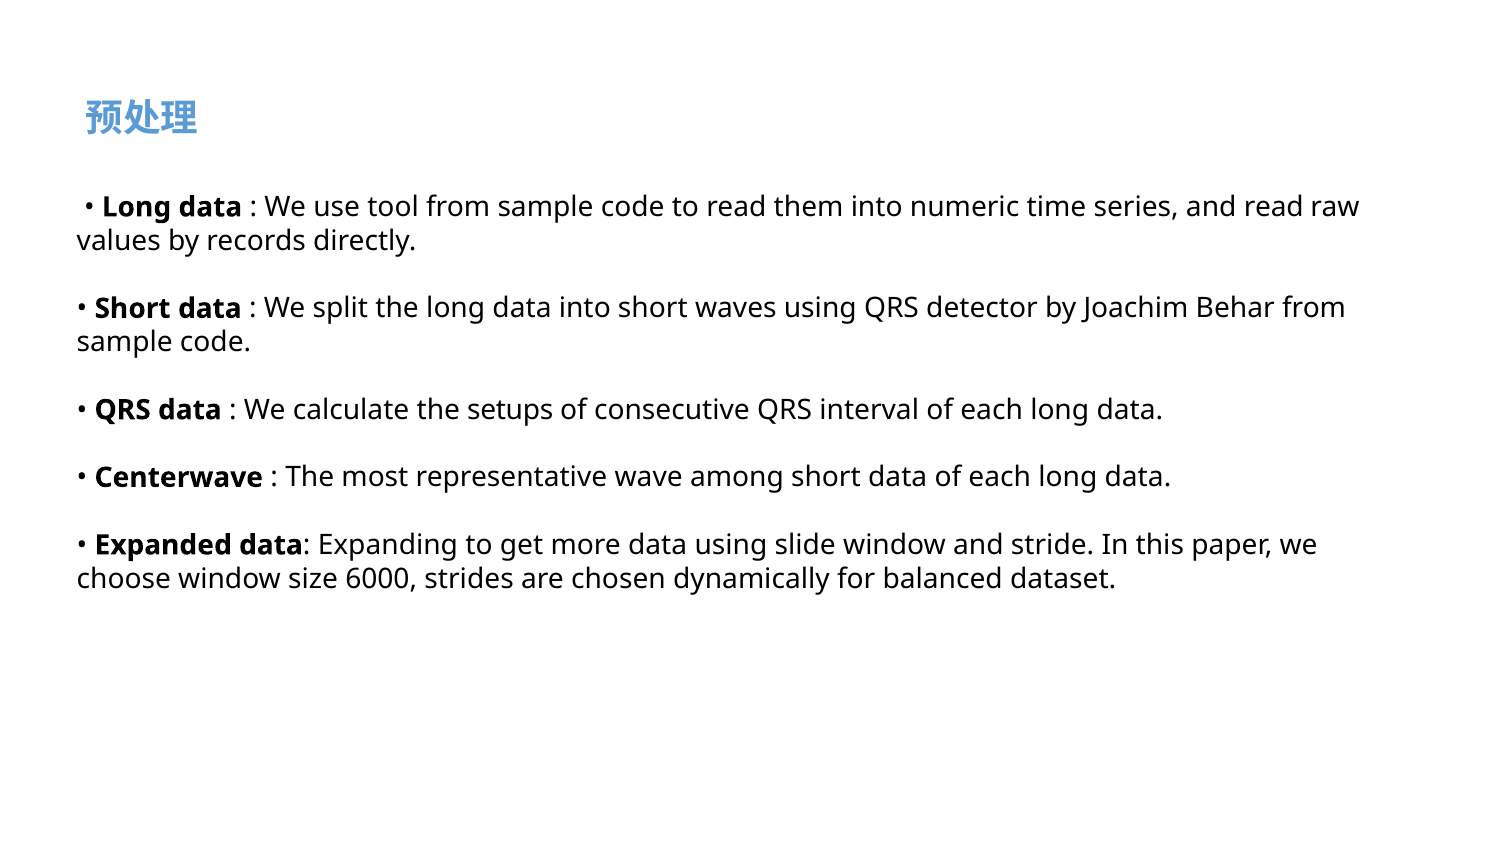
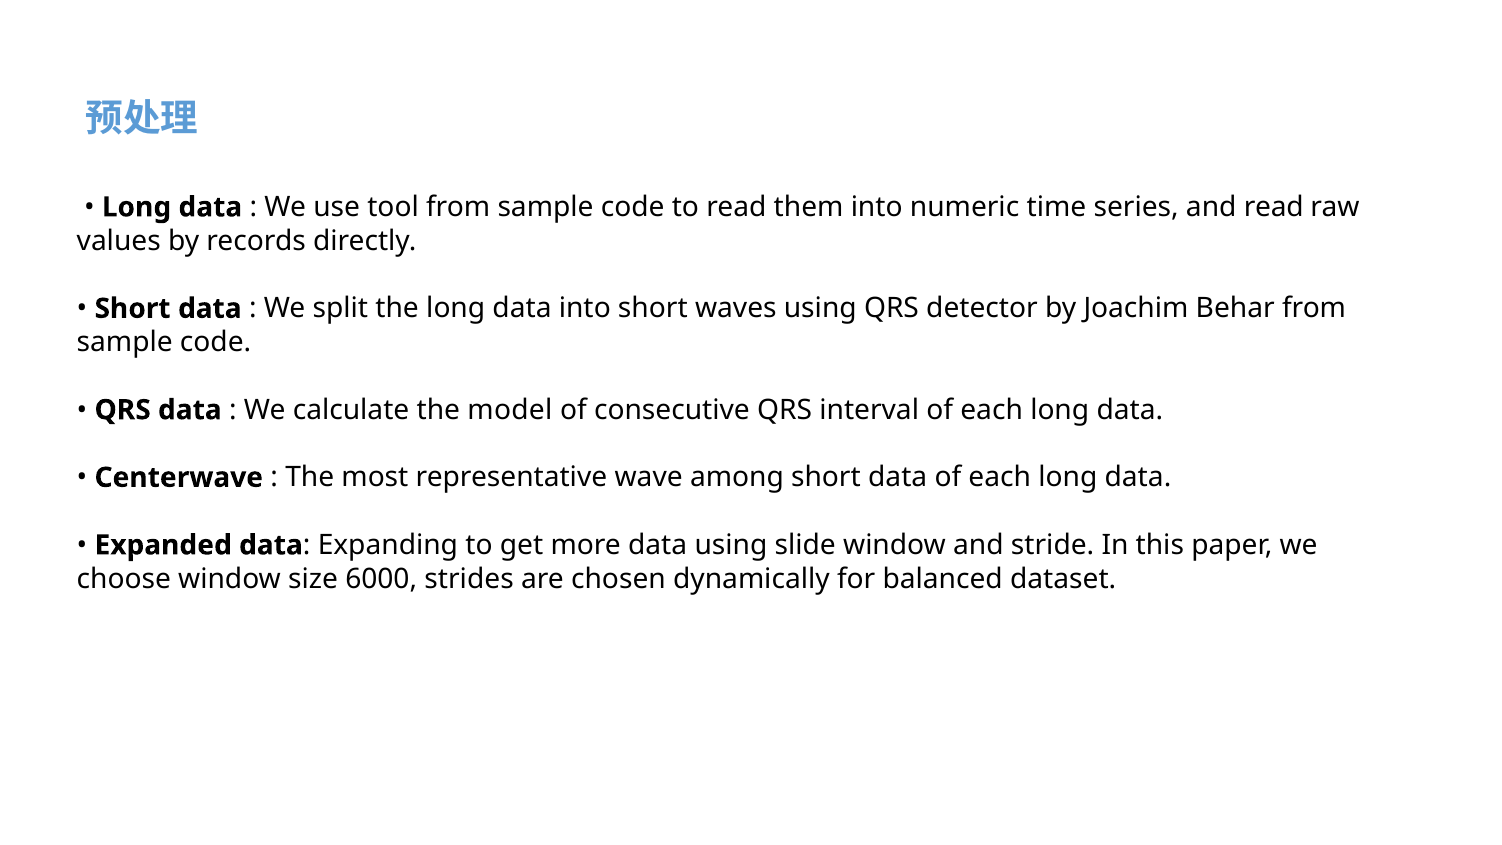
setups: setups -> model (510, 410)
